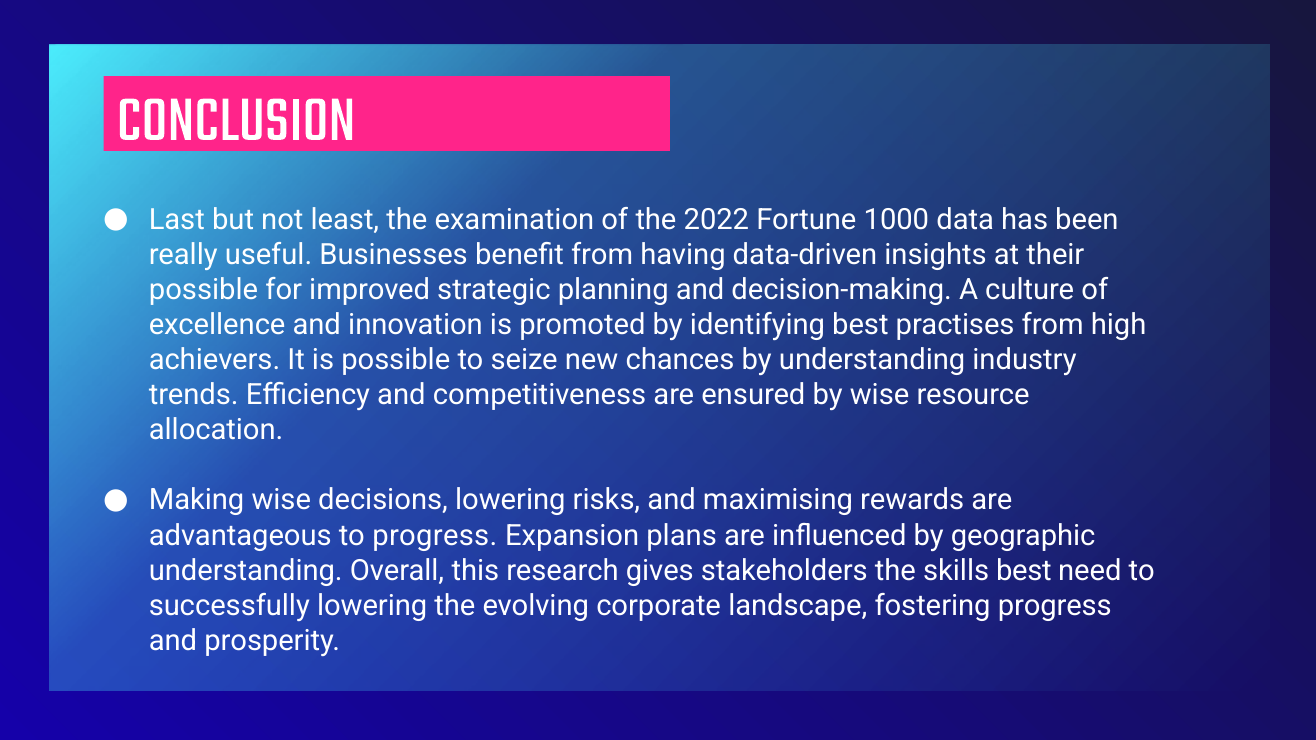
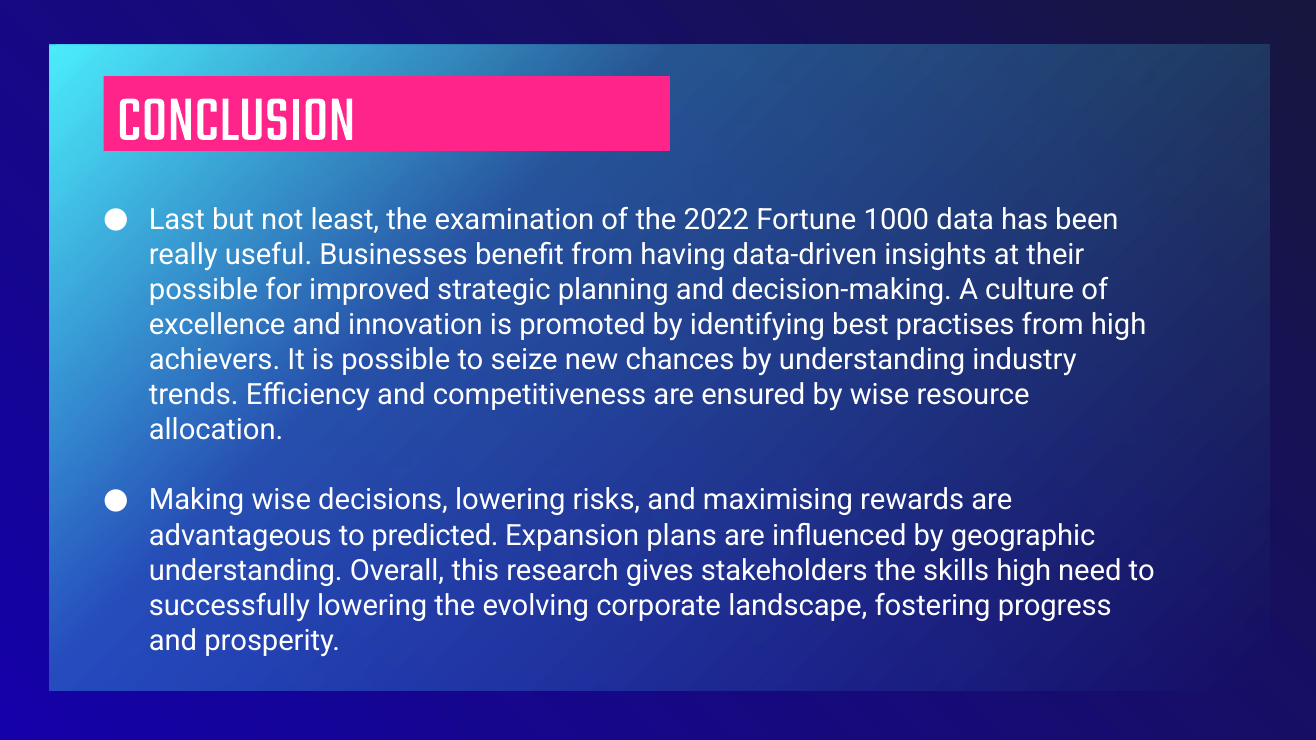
to progress: progress -> predicted (435, 536)
skills best: best -> high (1024, 571)
